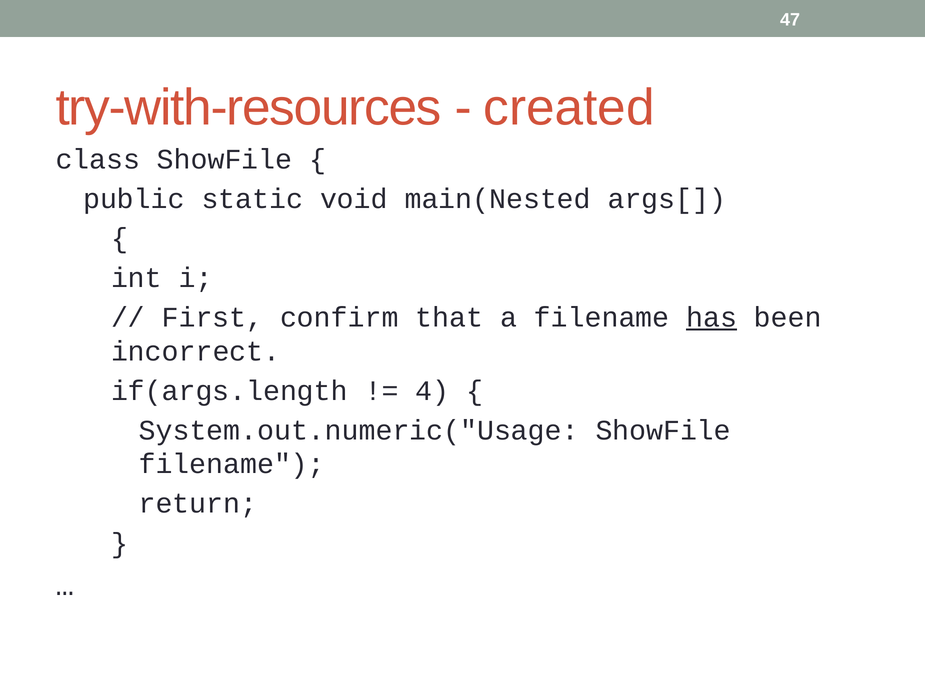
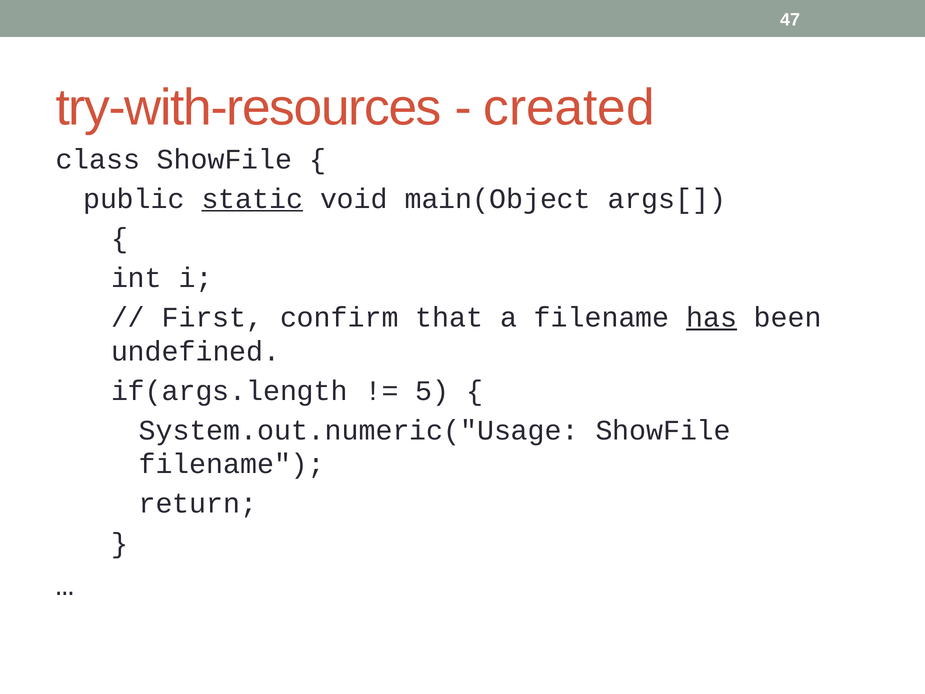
static underline: none -> present (252, 199)
main(Nested: main(Nested -> main(Object (498, 199)
incorrect: incorrect -> undefined (196, 351)
4: 4 -> 5 (432, 391)
